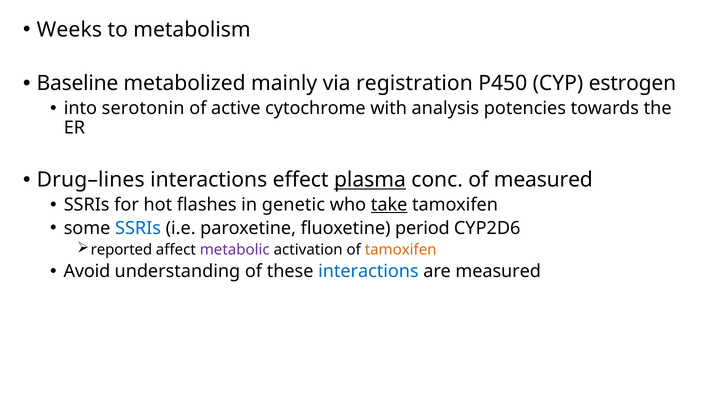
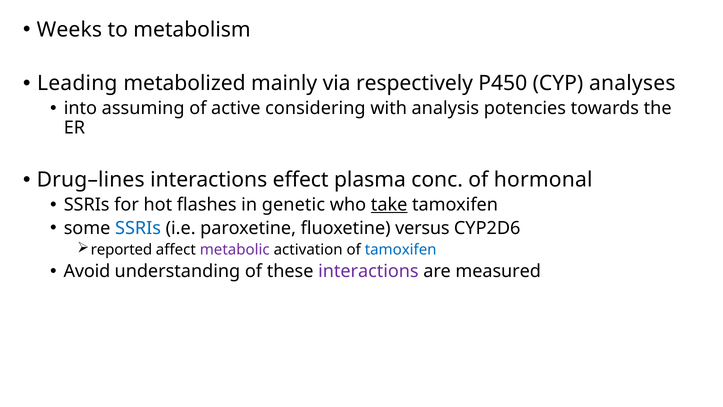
Baseline: Baseline -> Leading (77, 83)
registration: registration -> respectively (415, 83)
estrogen: estrogen -> analyses (632, 83)
serotonin: serotonin -> assuming (143, 108)
cytochrome: cytochrome -> considering (315, 108)
plasma underline: present -> none (370, 180)
of measured: measured -> hormonal (543, 180)
period: period -> versus (422, 228)
tamoxifen colour: orange -> blue (401, 250)
interactions colour: blue -> purple (368, 271)
